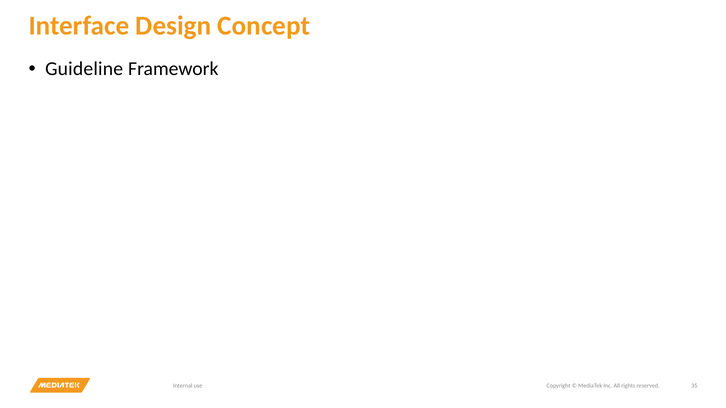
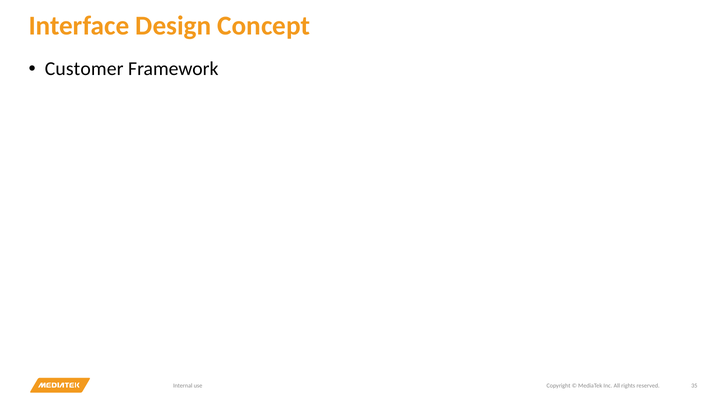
Guideline: Guideline -> Customer (84, 69)
